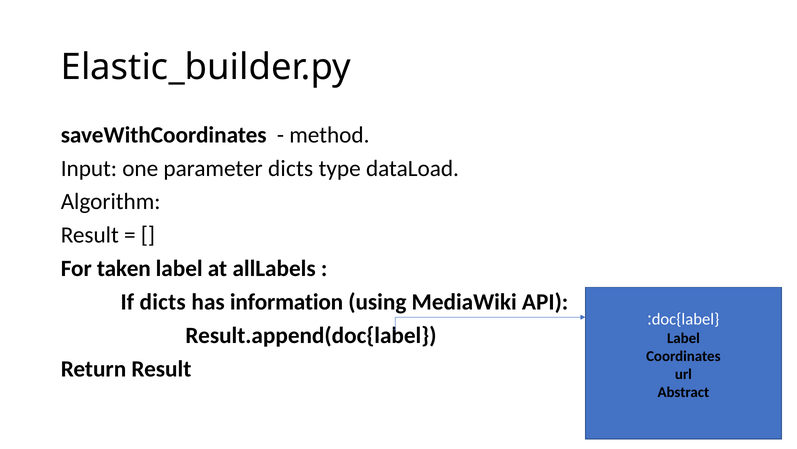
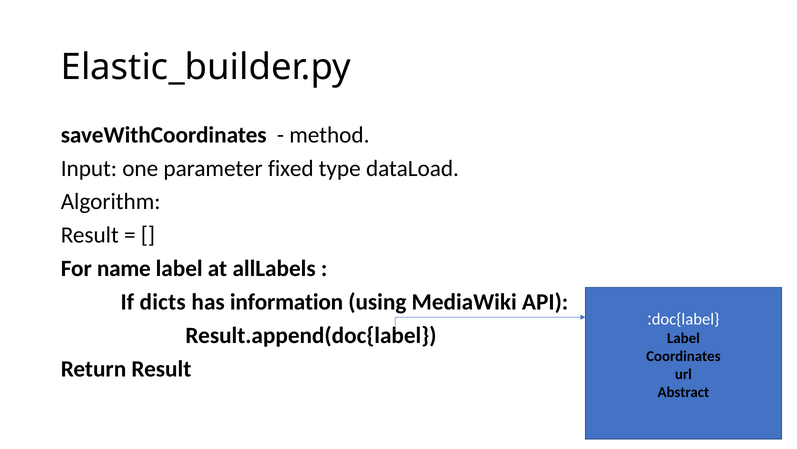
parameter dicts: dicts -> fixed (291, 168)
taken: taken -> name (124, 268)
